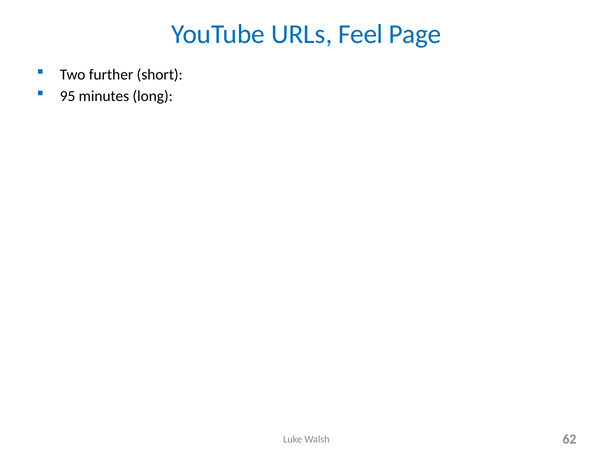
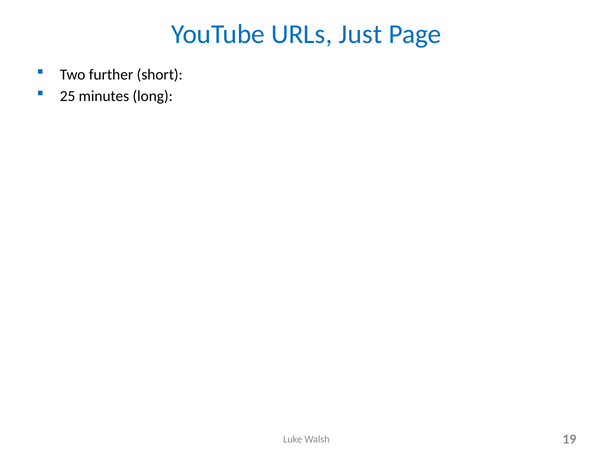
Feel: Feel -> Just (360, 34)
95: 95 -> 25 (68, 96)
62: 62 -> 19 (569, 439)
